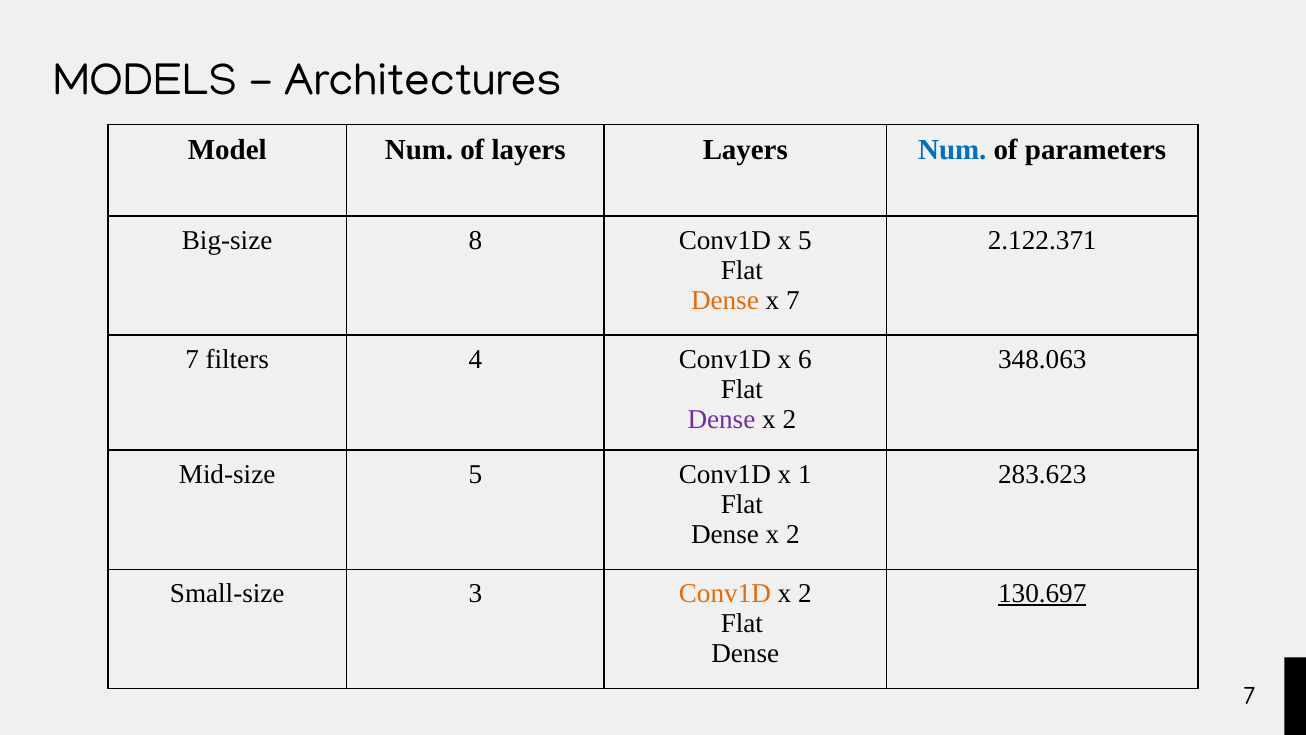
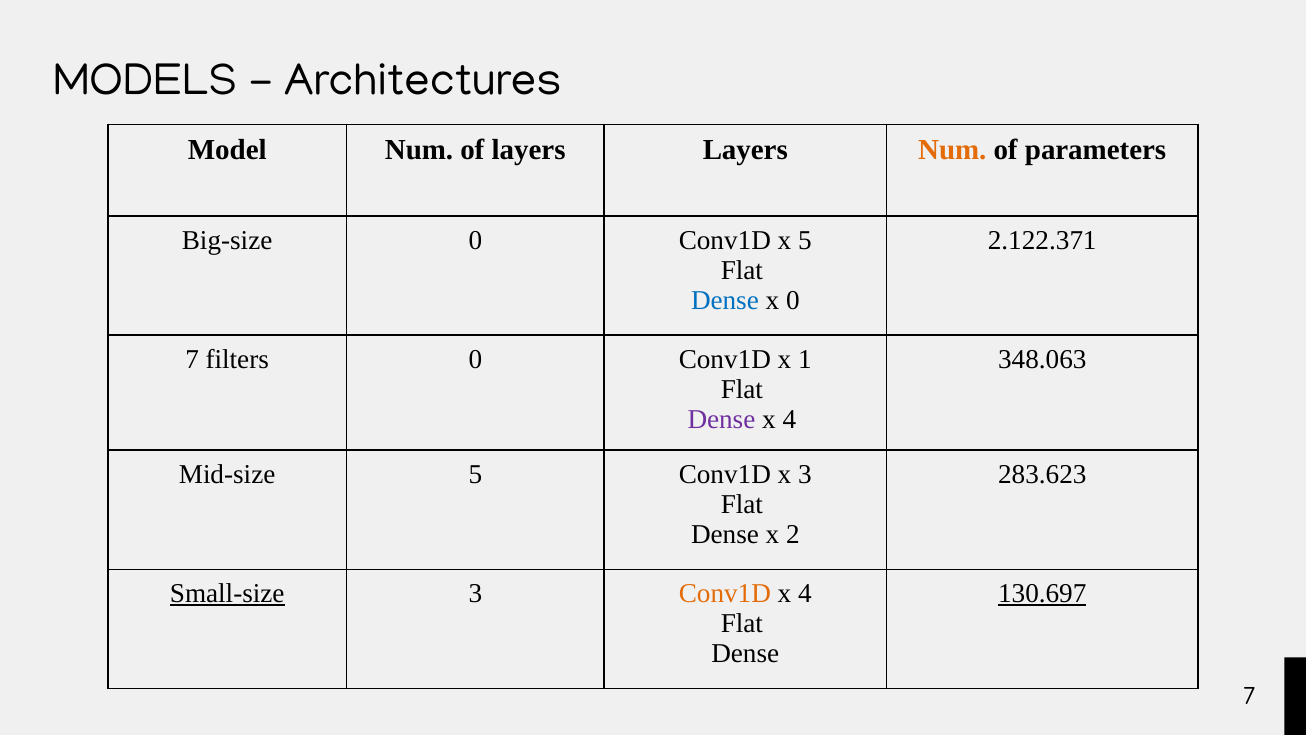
Num colour: blue -> orange (952, 150)
Big-size 8: 8 -> 0 (475, 240)
Dense colour: orange -> blue (725, 300)
x 7: 7 -> 0 (793, 300)
filters 4: 4 -> 0 (475, 359)
6: 6 -> 1 (805, 359)
2: 2 -> 4 (789, 419)
x 1: 1 -> 3 (805, 474)
Small-size underline: none -> present (227, 593)
2: 2 -> 4 (805, 593)
